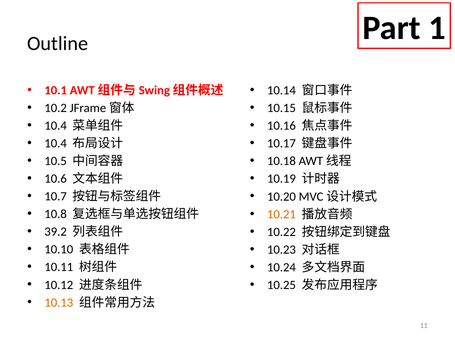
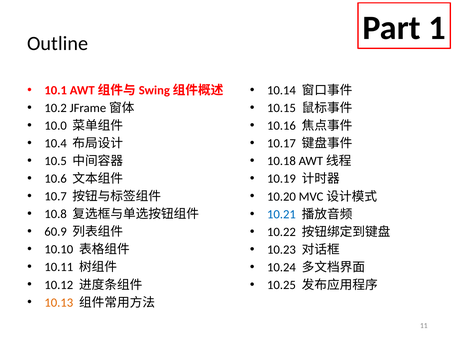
10.4: 10.4 -> 10.0 (56, 126)
10.21 colour: orange -> blue (281, 214)
39.2: 39.2 -> 60.9 (56, 232)
